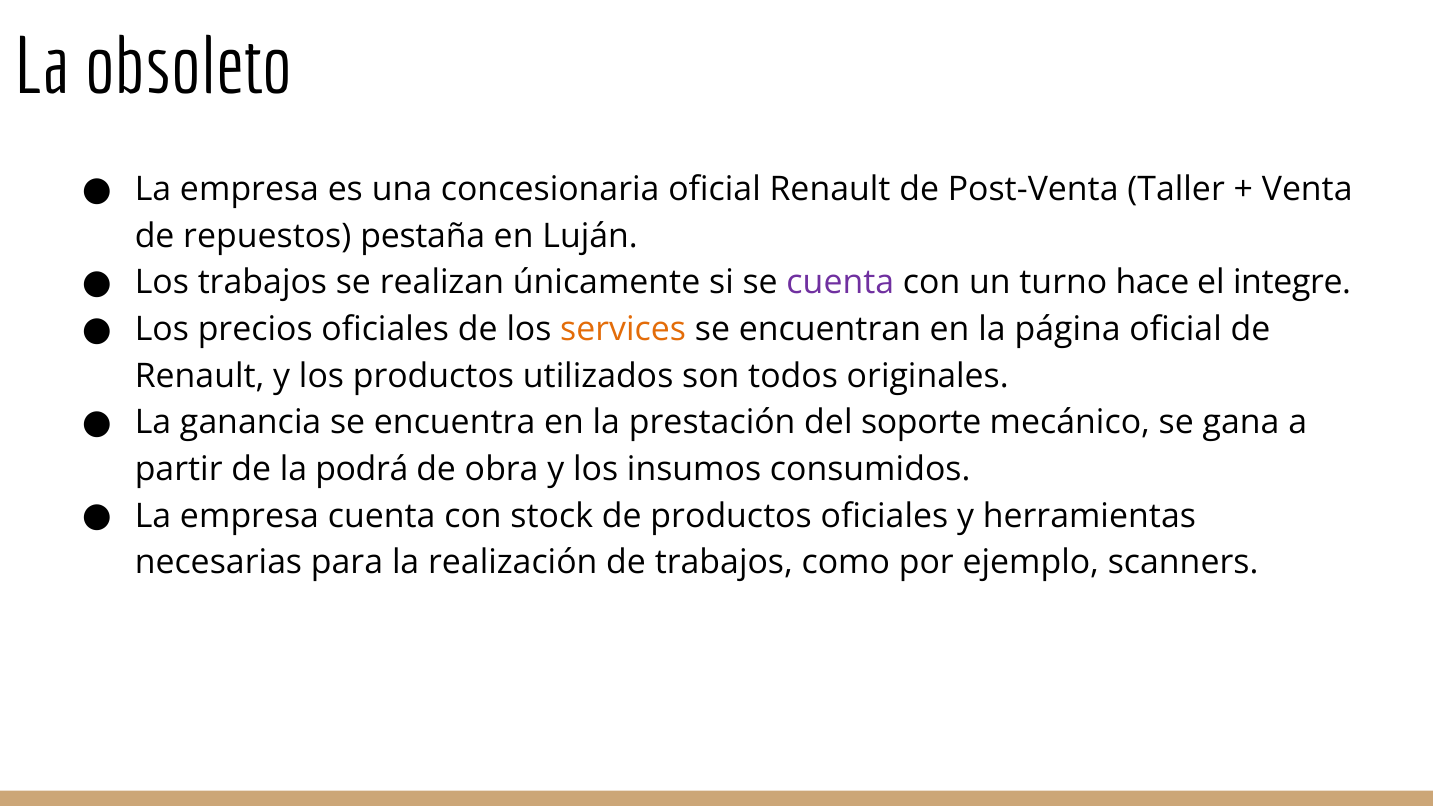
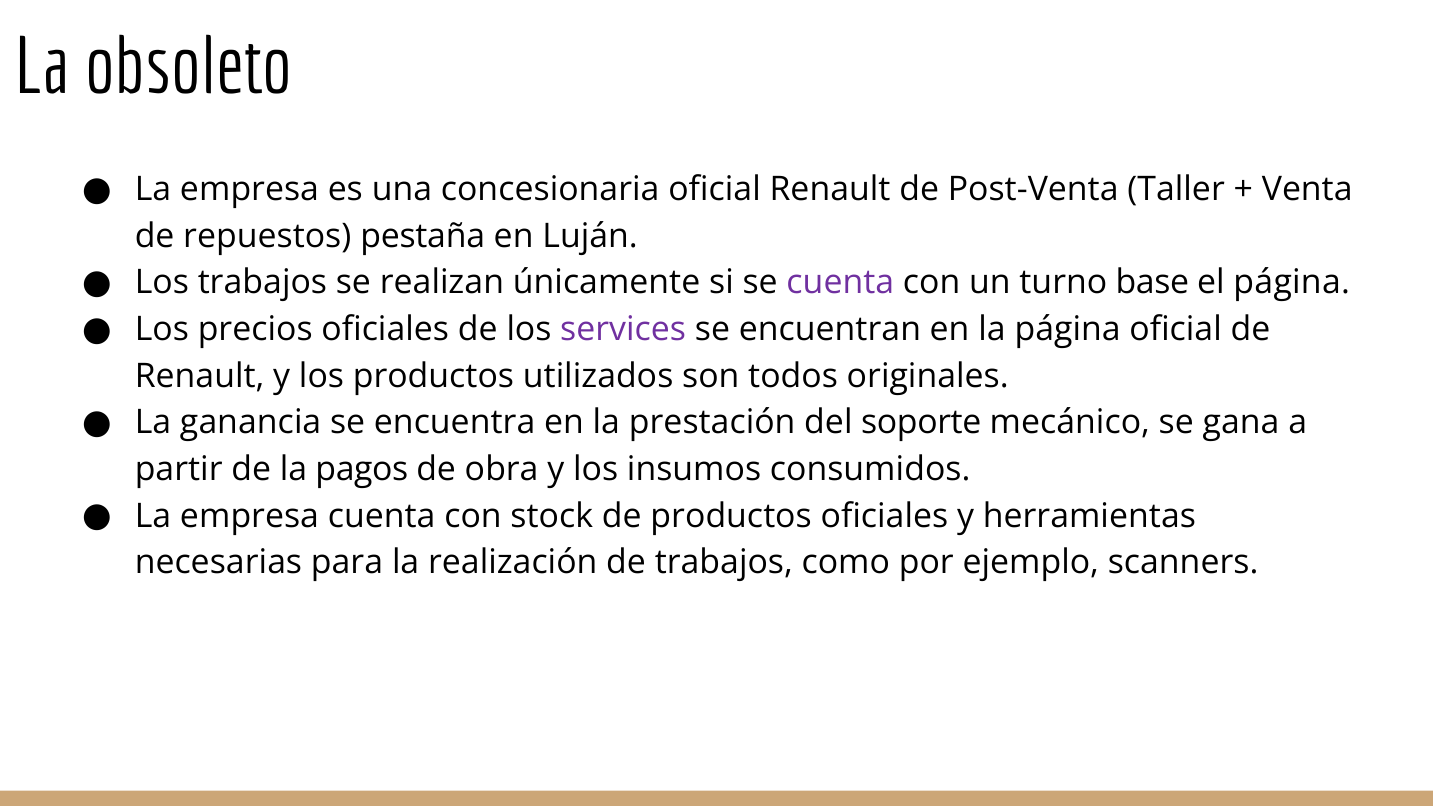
hace: hace -> base (1152, 283)
el integre: integre -> página (1292, 283)
services colour: orange -> purple (623, 329)
podrá: podrá -> pagos (362, 469)
